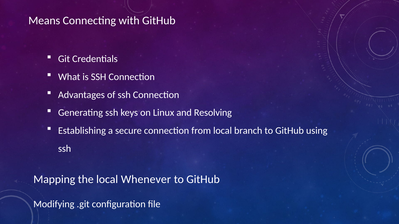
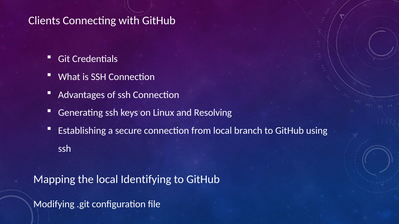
Means: Means -> Clients (44, 21)
Whenever: Whenever -> Identifying (146, 180)
